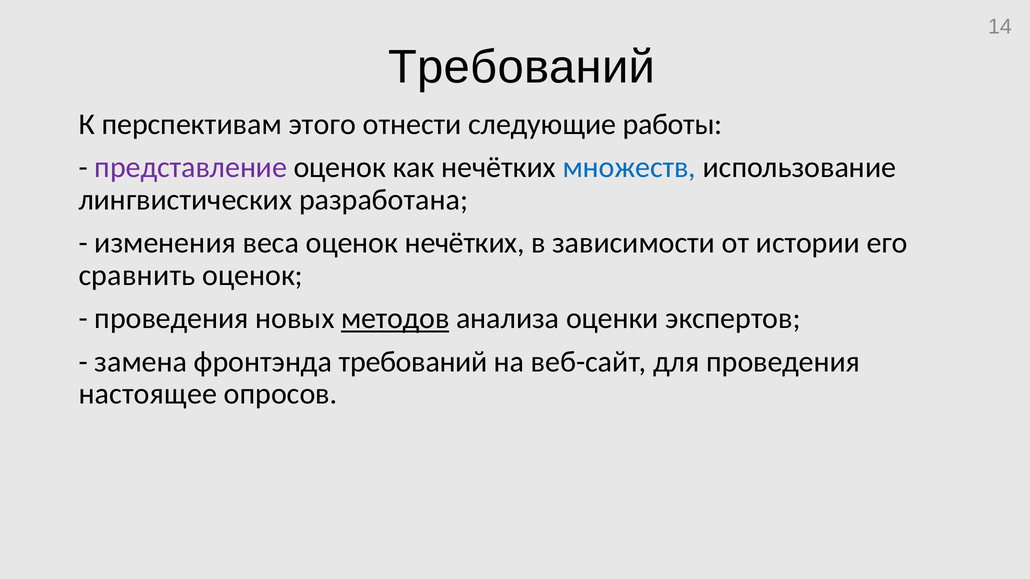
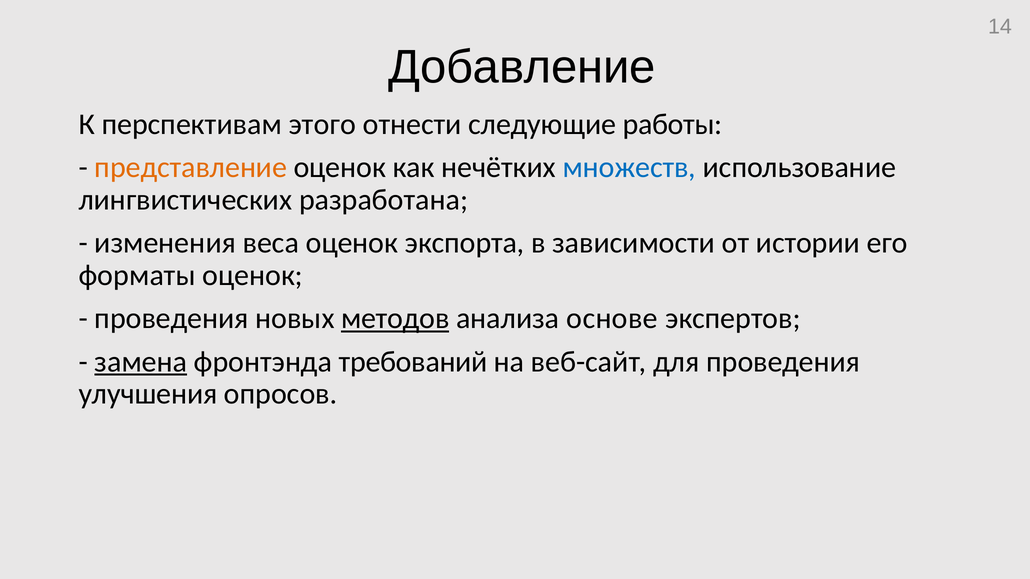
Требований: Требований -> Добавление (522, 67)
представление colour: purple -> orange (191, 167)
оценок нечётких: нечётких -> экспорта (465, 243)
сравнить: сравнить -> форматы (137, 275)
оценки: оценки -> основе (612, 319)
замена underline: none -> present (141, 362)
настоящее: настоящее -> улучшения (148, 394)
